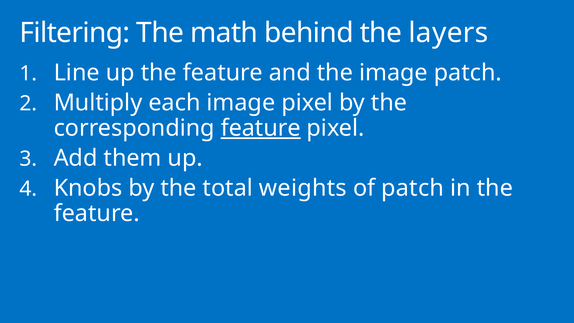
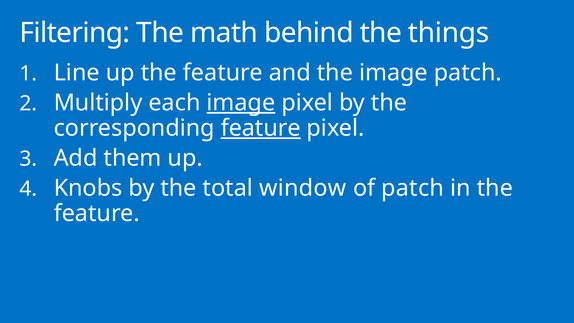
layers: layers -> things (449, 33)
image underline: none -> present (241, 103)
weights: weights -> window (303, 188)
